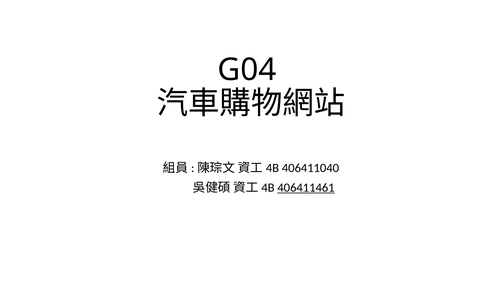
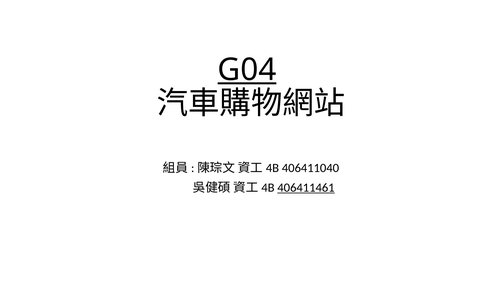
G04 underline: none -> present (247, 70)
